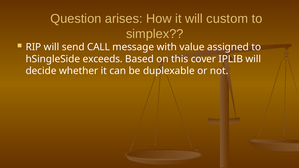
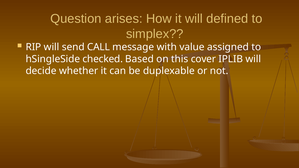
custom: custom -> defined (227, 19)
exceeds: exceeds -> checked (103, 59)
